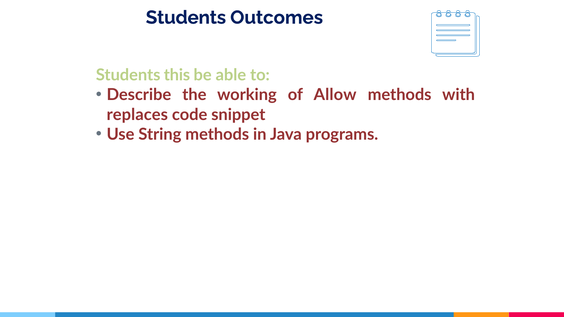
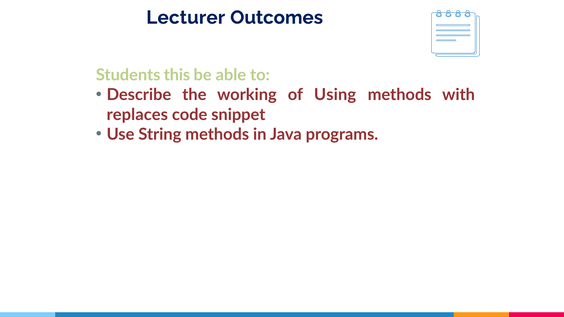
Students: Students -> Lecturer (186, 18)
Allow: Allow -> Using (335, 95)
